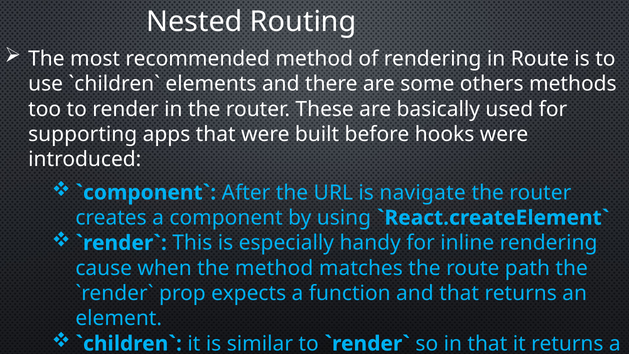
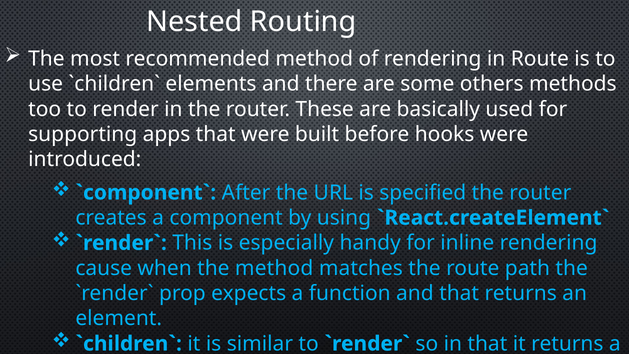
navigate: navigate -> specified (423, 193)
